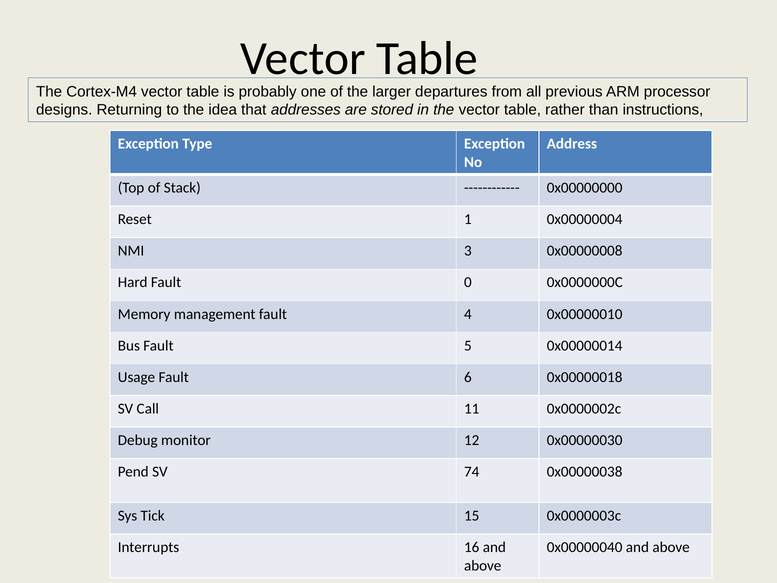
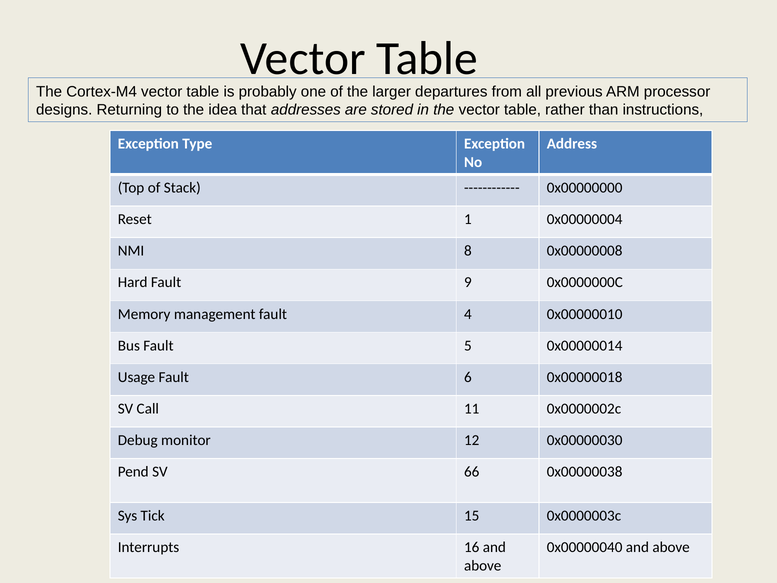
3: 3 -> 8 (468, 251)
0: 0 -> 9 (468, 282)
74: 74 -> 66 (472, 471)
